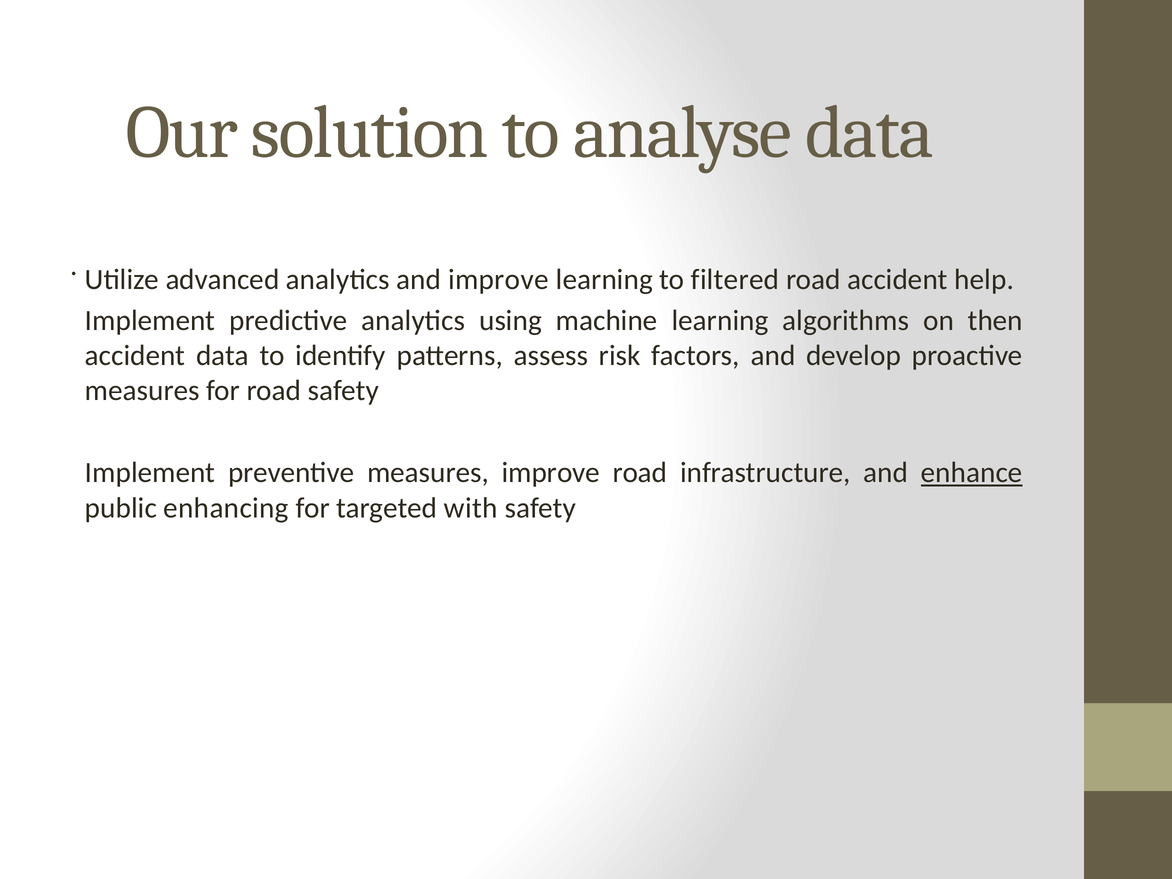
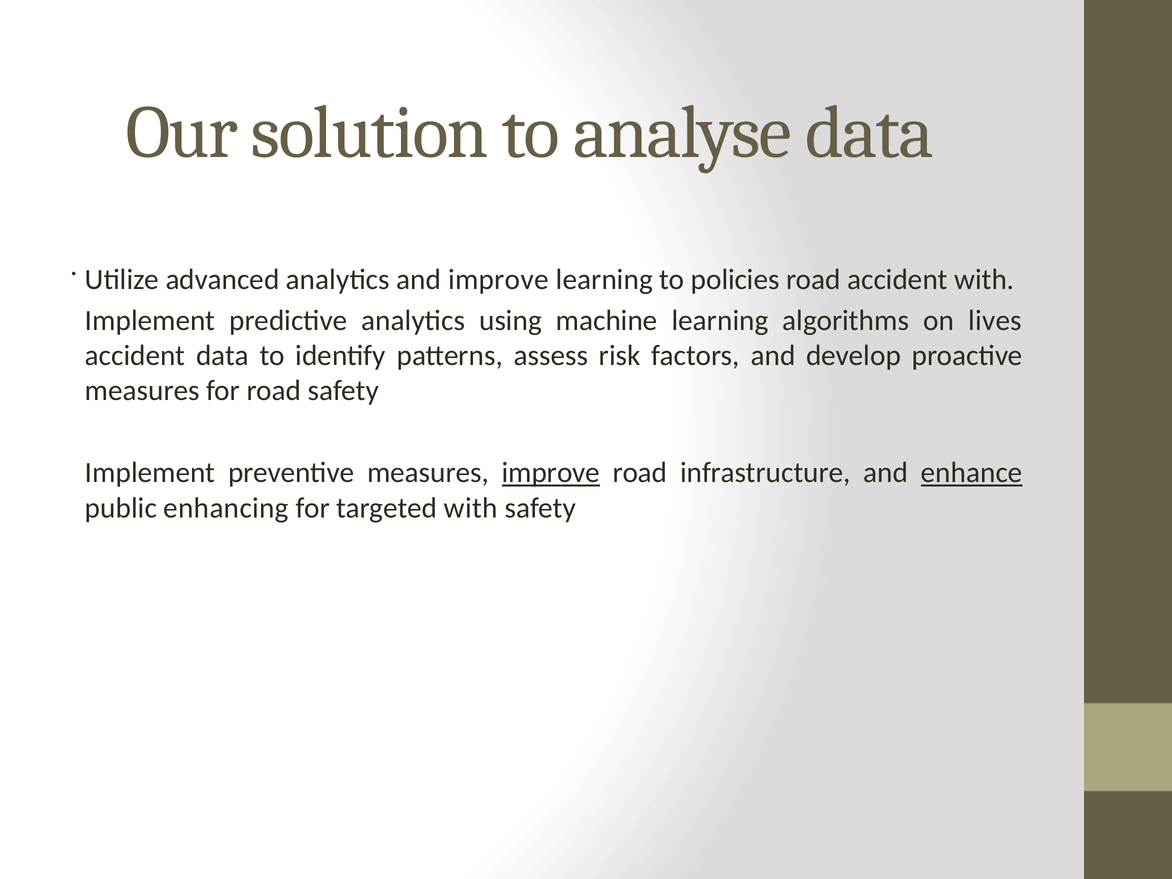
filtered: filtered -> policies (735, 279)
accident help: help -> with (984, 279)
then: then -> lives (995, 320)
improve underline: none -> present (551, 473)
